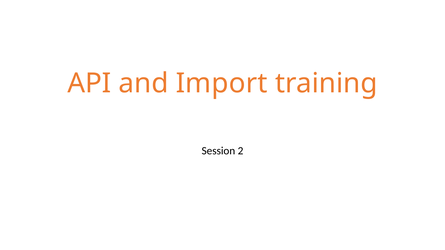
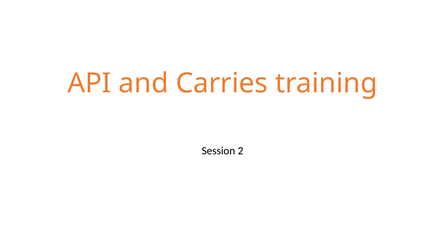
Import: Import -> Carries (222, 83)
